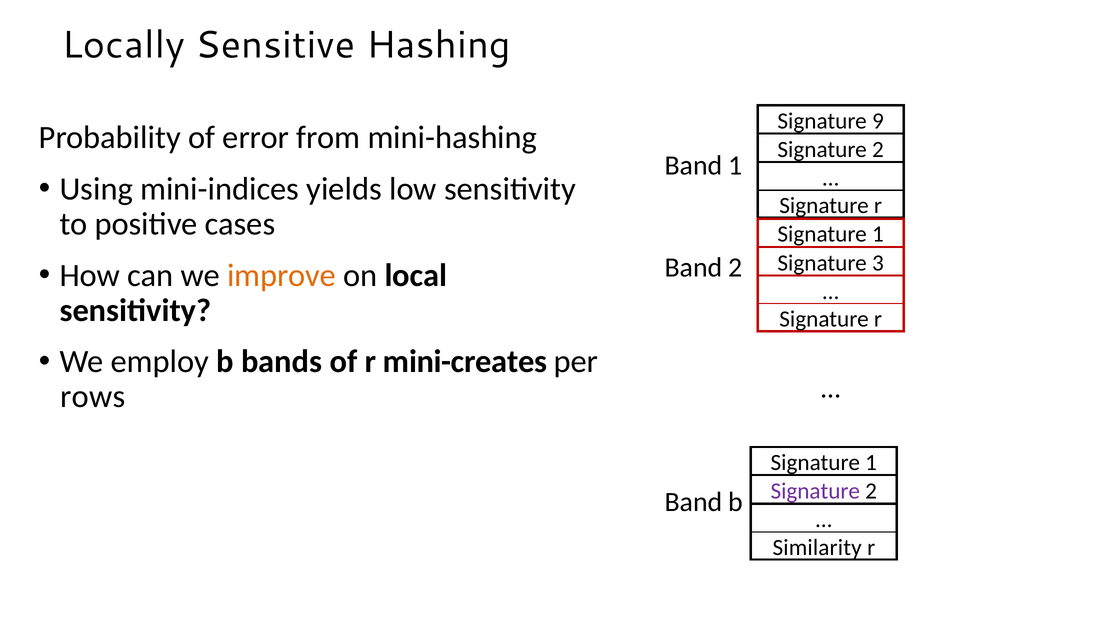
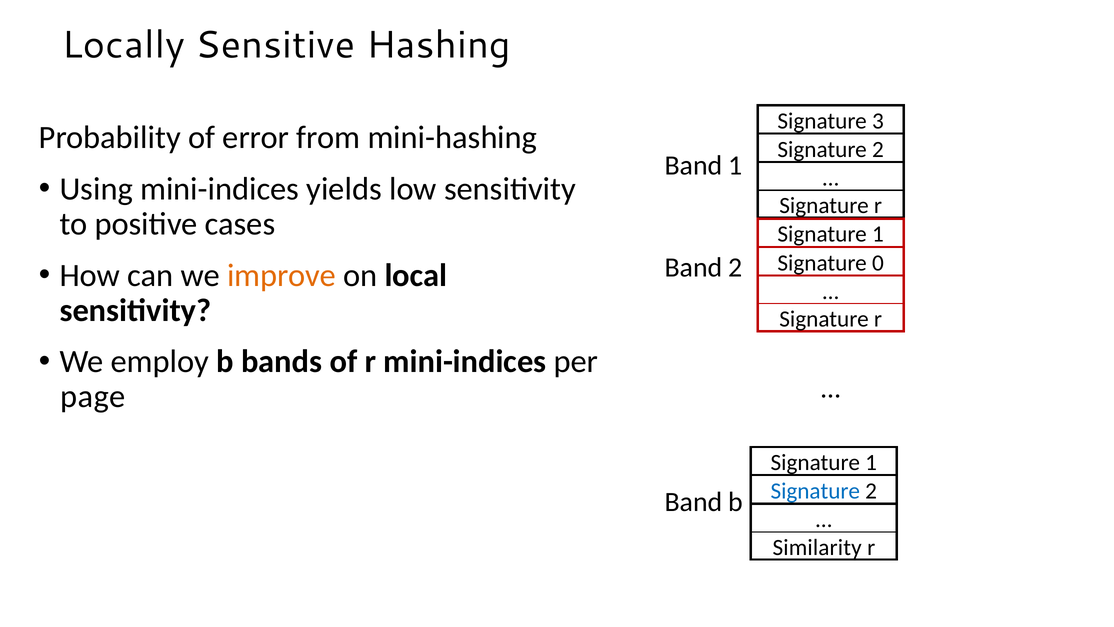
9: 9 -> 3 (878, 121)
3: 3 -> 0 (878, 263)
r mini-creates: mini-creates -> mini-indices (465, 361)
rows: rows -> page (93, 396)
Signature colour: purple -> blue (815, 491)
